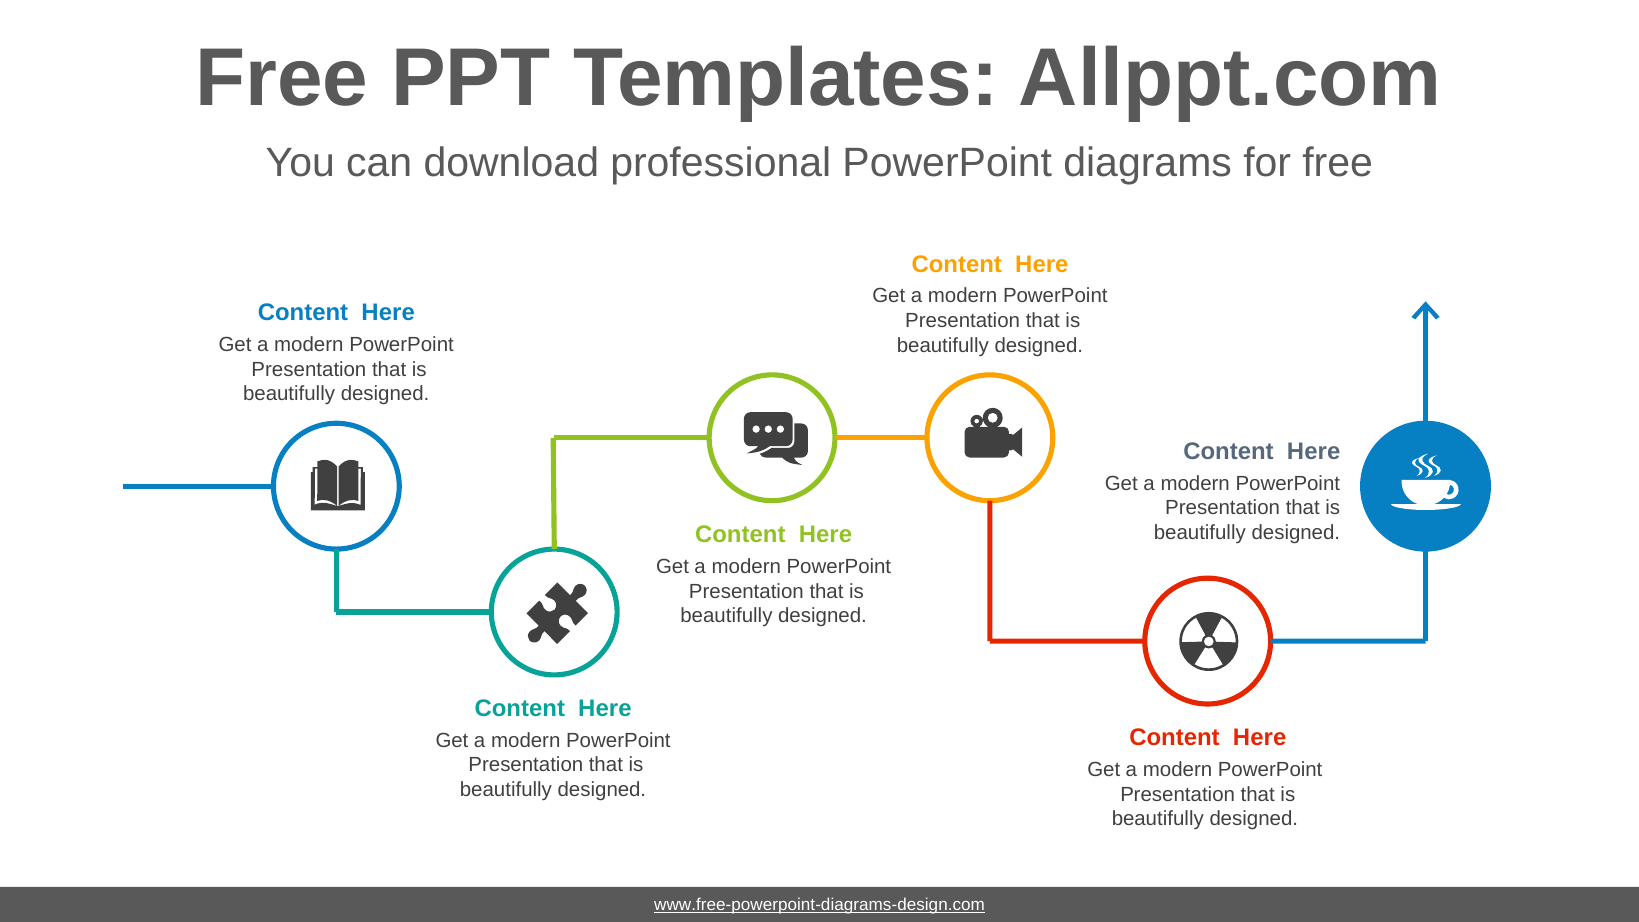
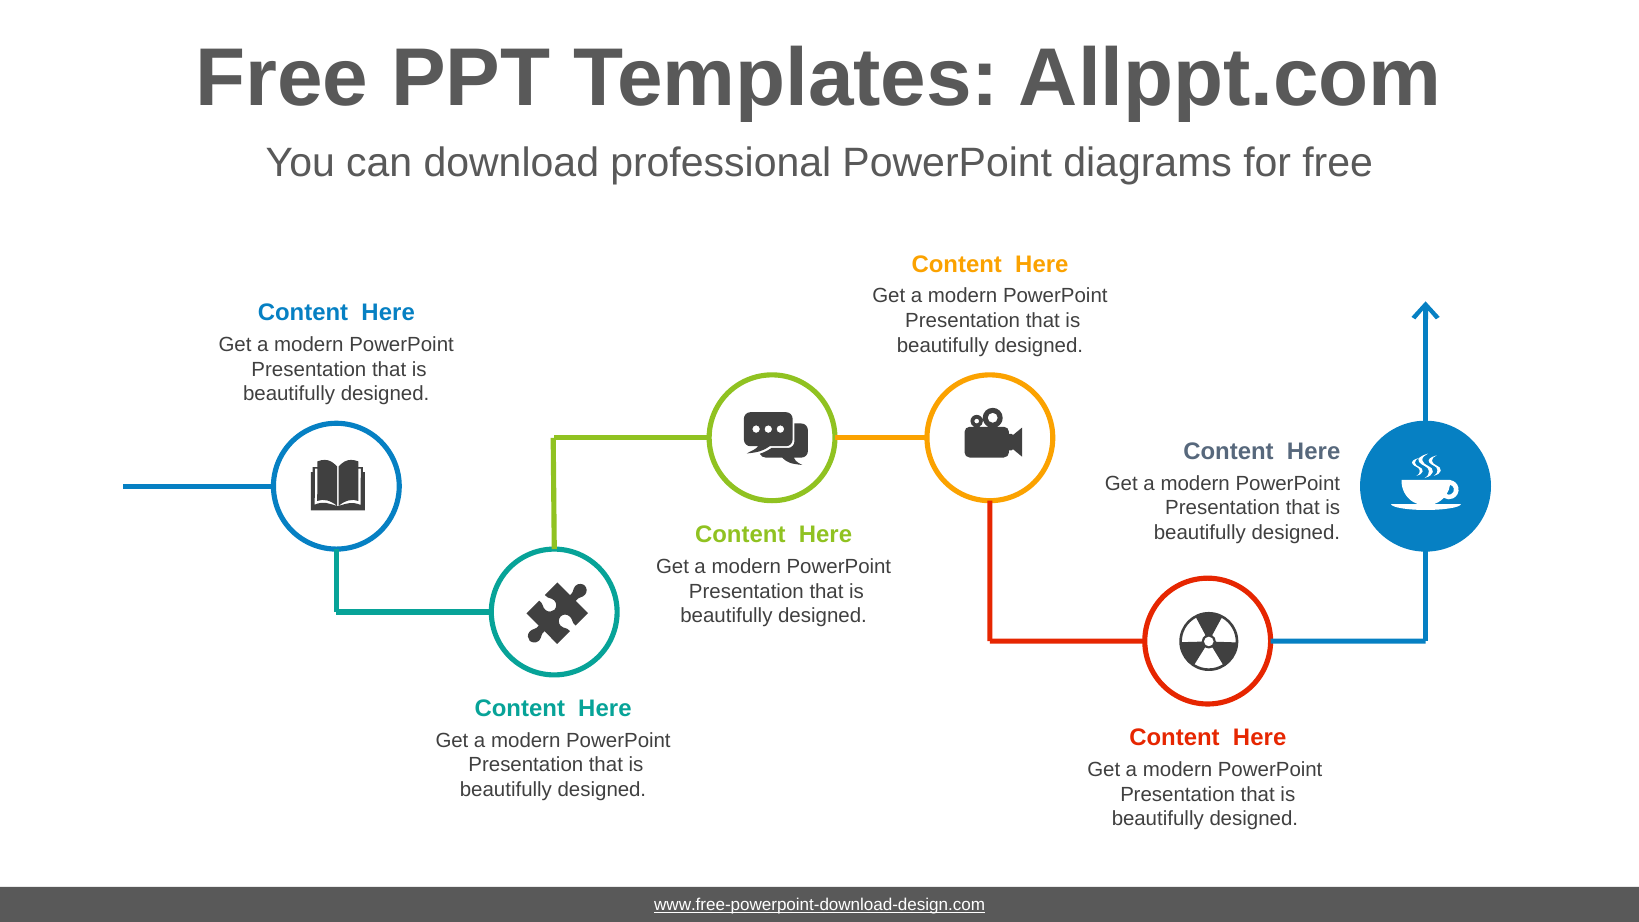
www.free-powerpoint-diagrams-design.com: www.free-powerpoint-diagrams-design.com -> www.free-powerpoint-download-design.com (820, 905)
